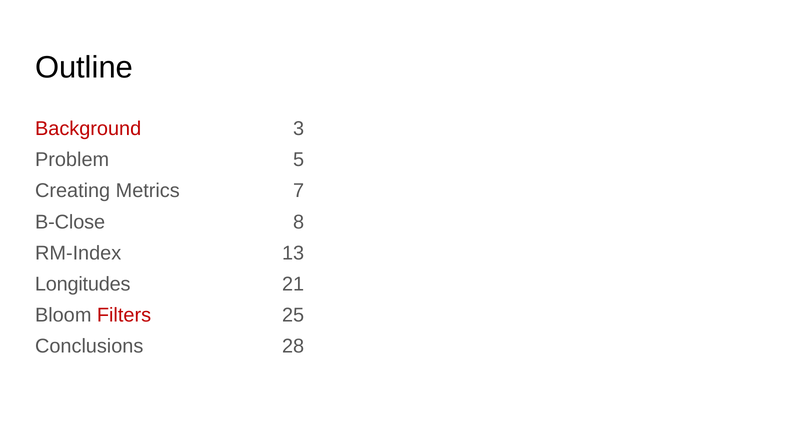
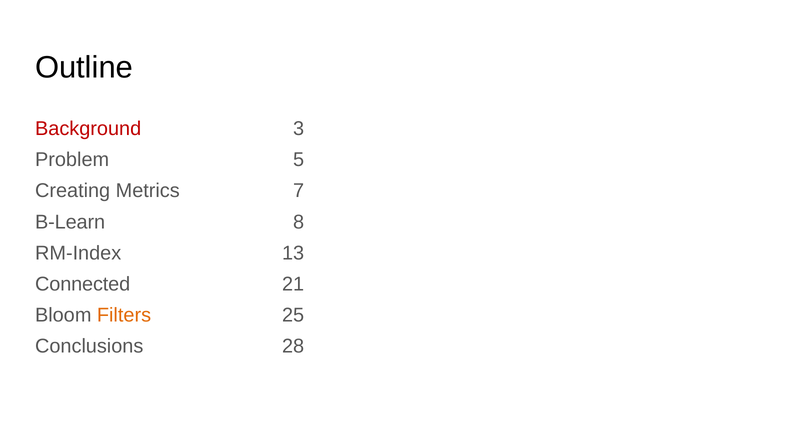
B-Close: B-Close -> B-Learn (70, 222)
Longitudes: Longitudes -> Connected (83, 284)
Filters colour: red -> orange (124, 315)
